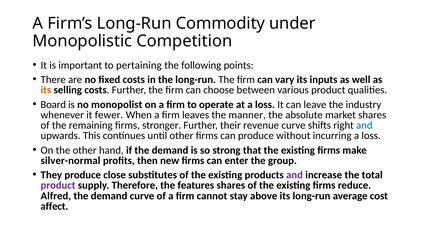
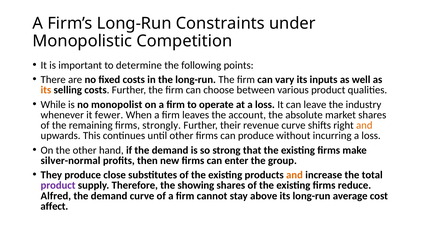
Commodity: Commodity -> Constraints (220, 23)
pertaining: pertaining -> determine (139, 65)
Board: Board -> While (53, 104)
manner: manner -> account (247, 115)
stronger: stronger -> strongly (162, 125)
and colour: blue -> orange (364, 125)
and colour: purple -> orange (295, 175)
features: features -> showing (196, 185)
